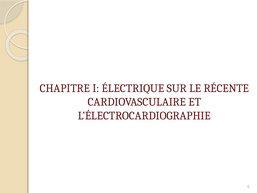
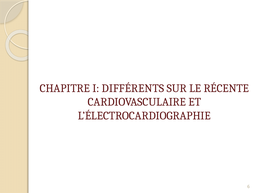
ÉLECTRIQUE: ÉLECTRIQUE -> DIFFÉRENTS (133, 88)
